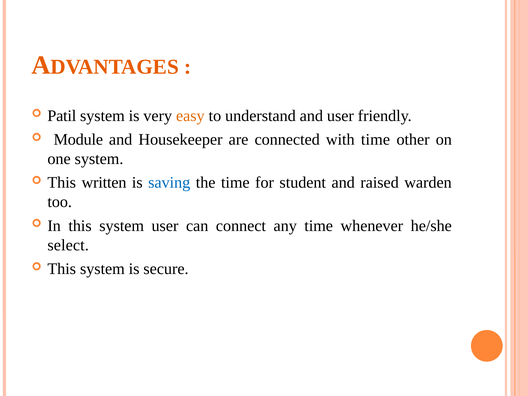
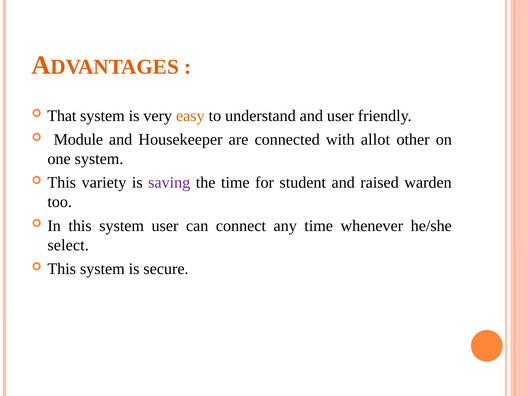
Patil: Patil -> That (62, 116)
with time: time -> allot (375, 140)
written: written -> variety (104, 183)
saving colour: blue -> purple (169, 183)
